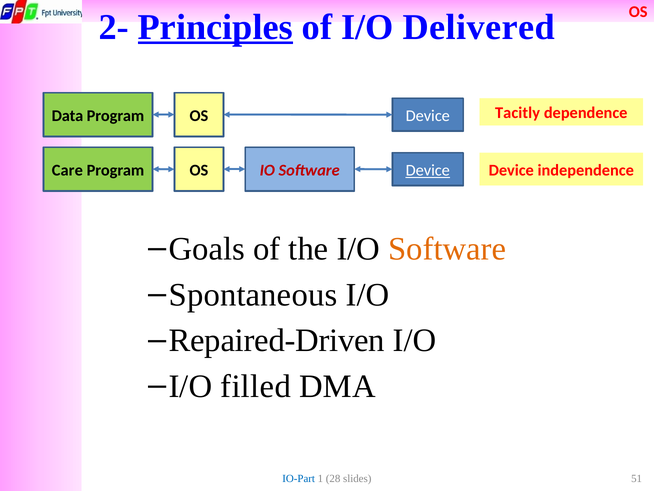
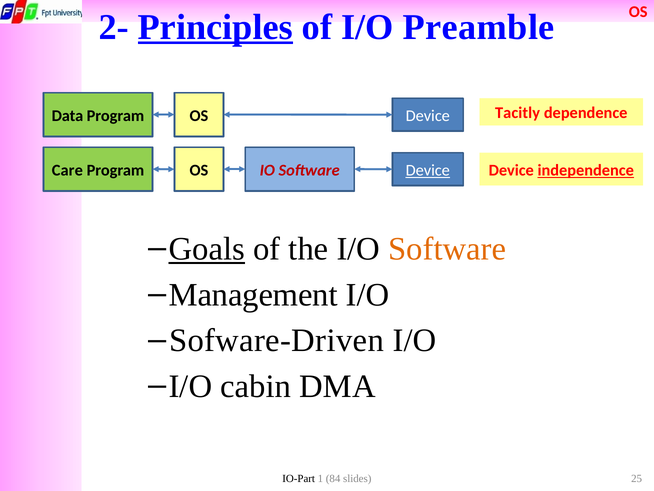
Delivered: Delivered -> Preamble (479, 27)
independence underline: none -> present (586, 170)
Goals underline: none -> present (207, 249)
Spontaneous: Spontaneous -> Management (253, 294)
Repaired-Driven: Repaired-Driven -> Sofware-Driven (276, 340)
filled: filled -> cabin (256, 386)
IO-Part colour: blue -> black (299, 478)
28: 28 -> 84 (333, 478)
51: 51 -> 25 (637, 478)
